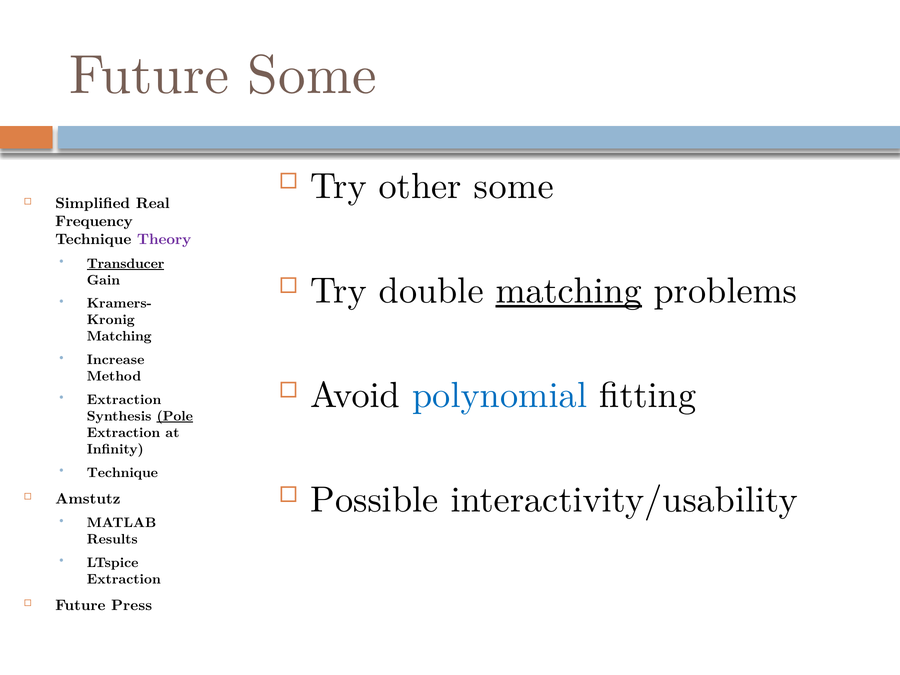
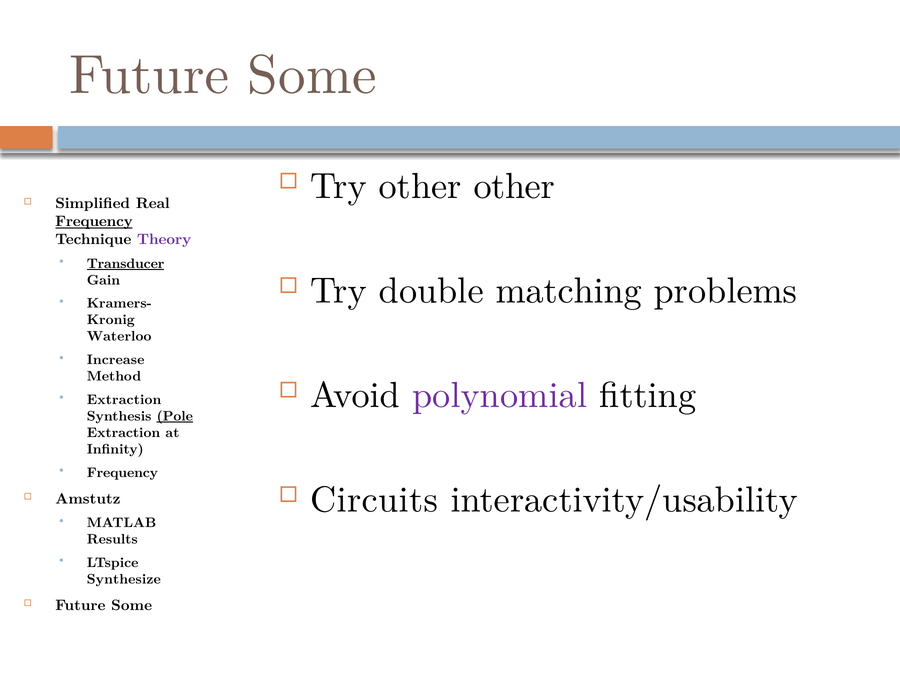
other some: some -> other (514, 186)
Frequency underline: none -> present (94, 221)
matching underline: present -> none (569, 291)
Matching: Matching -> Waterloo (119, 336)
polynomial colour: blue -> purple (500, 395)
Technique: Technique -> Frequency (122, 473)
Possible: Possible -> Circuits (374, 500)
Extraction: Extraction -> Synthesize (124, 579)
Press: Press -> Some (132, 605)
